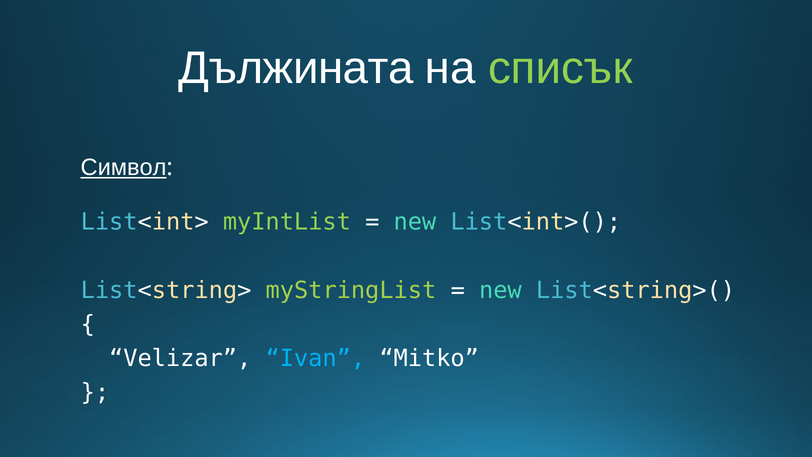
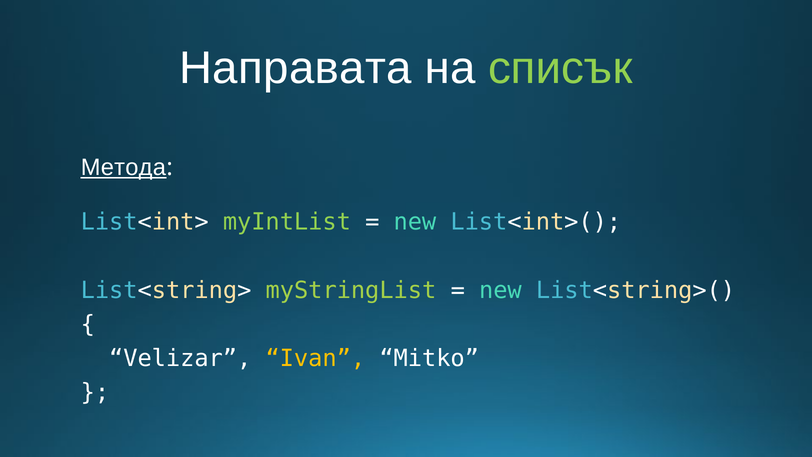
Дължината: Дължината -> Направата (296, 68)
Символ: Символ -> Метода (123, 167)
Ivan colour: light blue -> yellow (315, 358)
